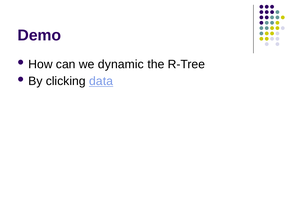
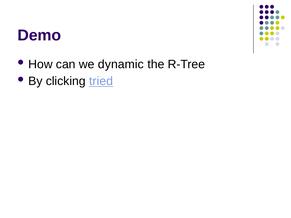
data: data -> tried (101, 81)
